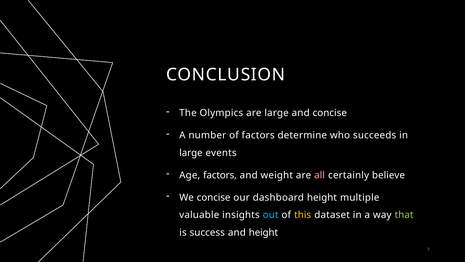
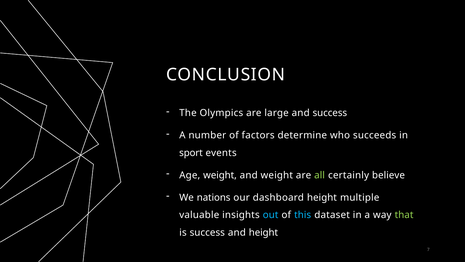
and concise: concise -> success (330, 113)
large: large -> sport (191, 153)
Age factors: factors -> weight (220, 175)
all colour: pink -> light green (320, 175)
We concise: concise -> nations (214, 197)
this colour: yellow -> light blue (303, 215)
